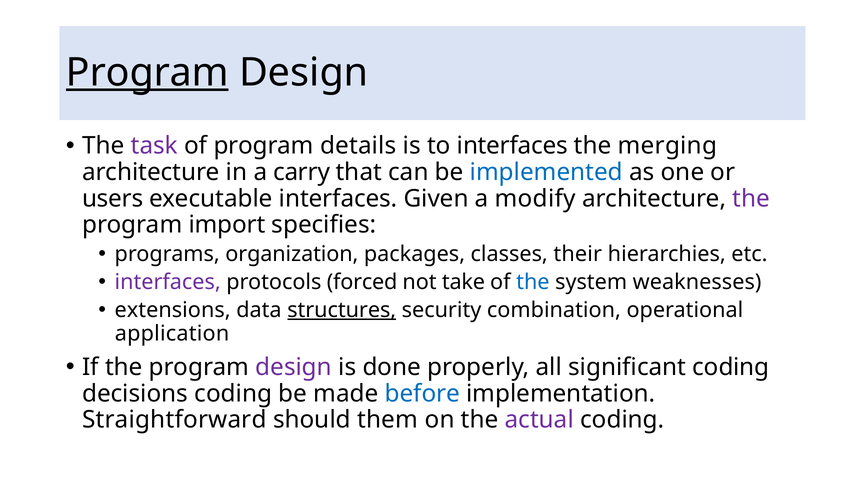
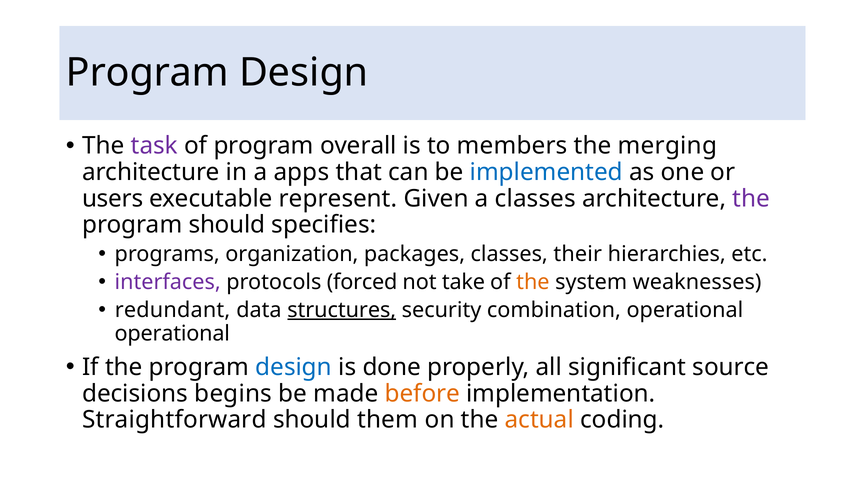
Program underline: present -> none (147, 73)
details: details -> overall (358, 146)
to interfaces: interfaces -> members (512, 146)
carry: carry -> apps (301, 172)
executable interfaces: interfaces -> represent (338, 198)
a modify: modify -> classes (535, 198)
program import: import -> should (227, 225)
the colour: blue -> orange (533, 282)
extensions: extensions -> redundant (173, 310)
application: application -> operational (172, 333)
design colour: purple -> blue (294, 367)
significant coding: coding -> source (731, 367)
decisions coding: coding -> begins (233, 393)
before colour: blue -> orange (422, 393)
actual colour: purple -> orange (539, 419)
